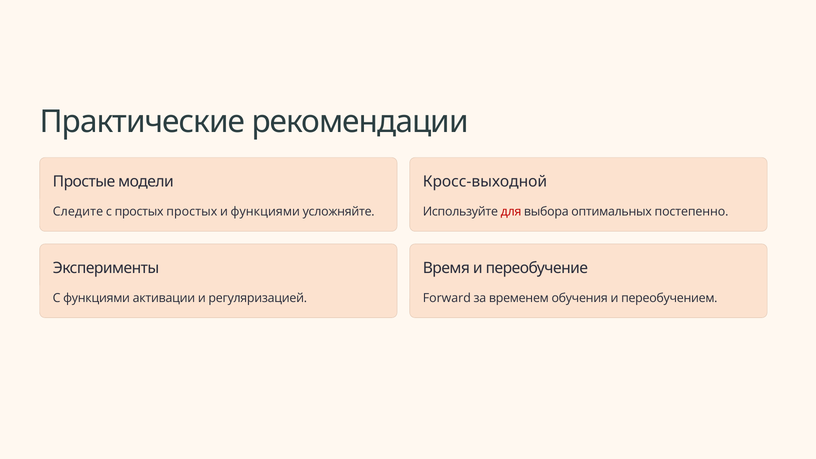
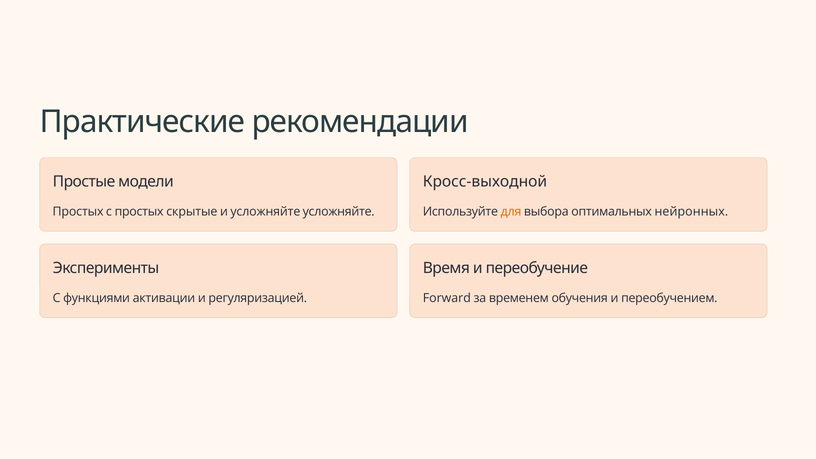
Следите: Следите -> Простых (78, 212)
простых простых: простых -> скрытые (192, 212)
и функциями: функциями -> усложняйте (265, 212)
для colour: red -> orange (511, 212)
постепенно: постепенно -> нейронных (691, 212)
